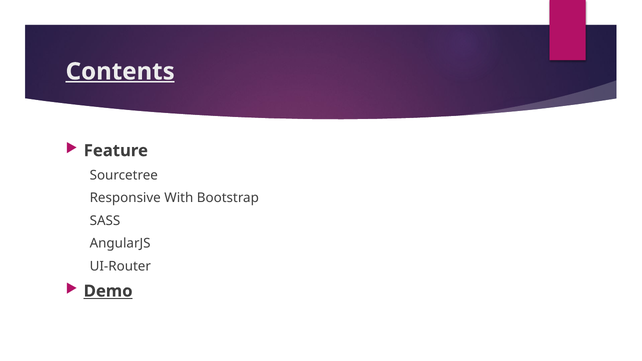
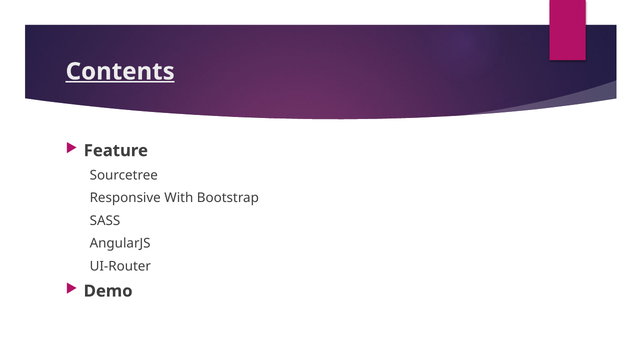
Demo underline: present -> none (108, 291)
